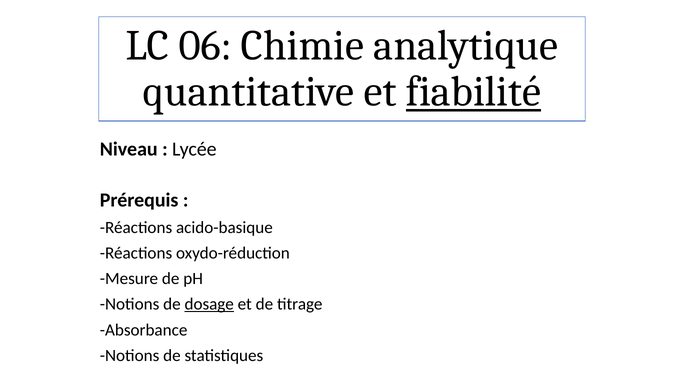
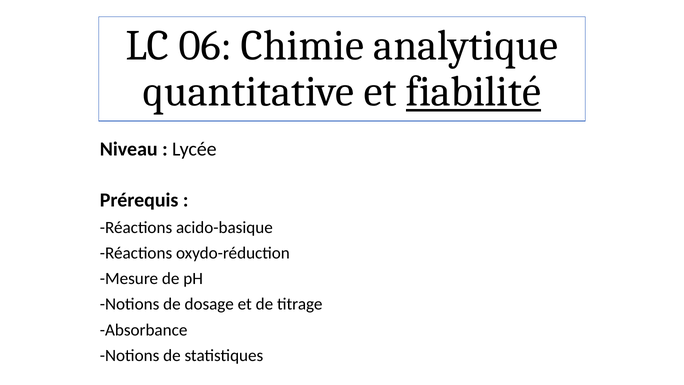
dosage underline: present -> none (209, 304)
